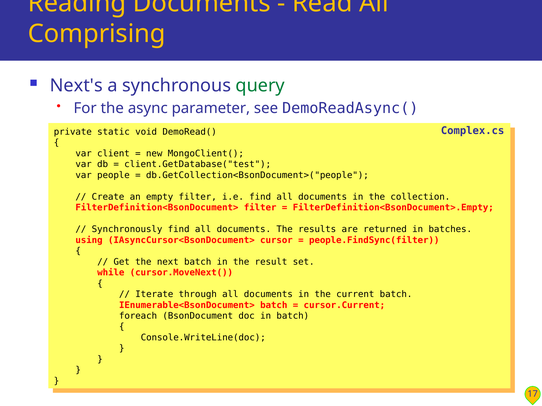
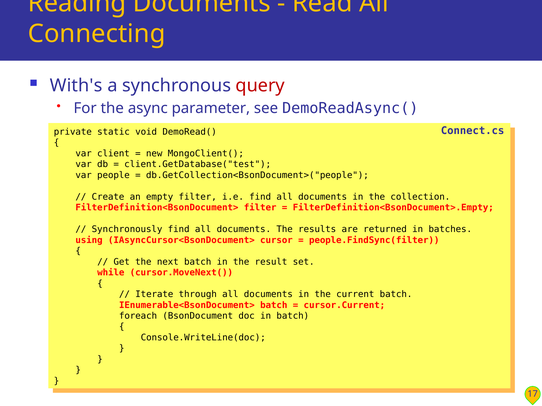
Comprising: Comprising -> Connecting (97, 34)
Next's: Next's -> With's (76, 86)
query colour: green -> red (260, 86)
Complex.cs: Complex.cs -> Connect.cs (473, 131)
